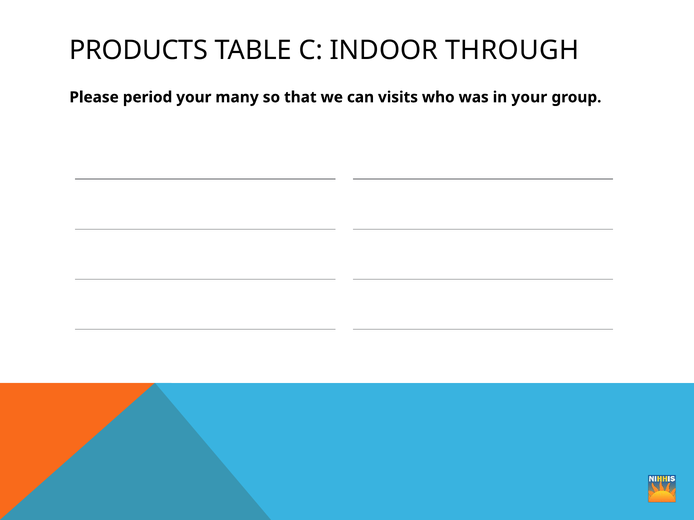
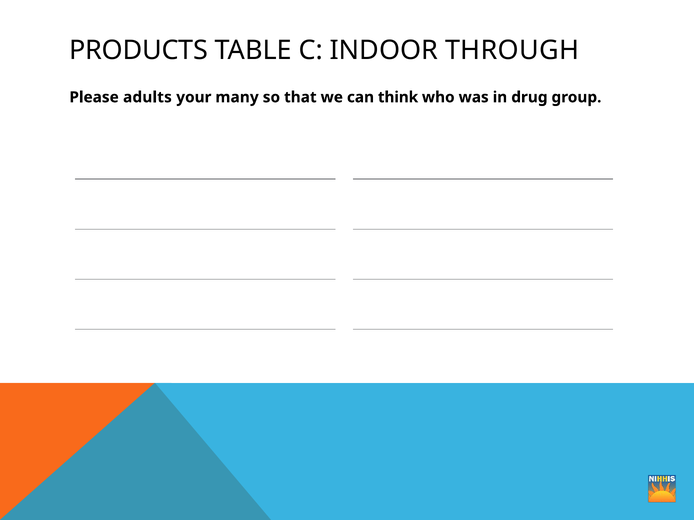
period: period -> adults (147, 97)
visits: visits -> think (398, 97)
in your: your -> drug (529, 97)
